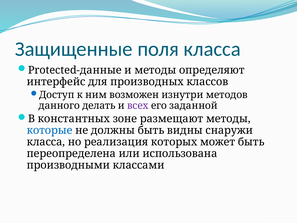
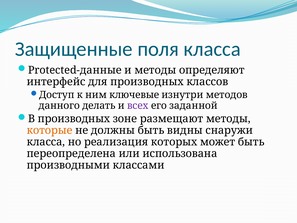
возможен: возможен -> ключевые (134, 95)
В константных: константных -> производных (74, 119)
которые colour: blue -> orange (50, 130)
